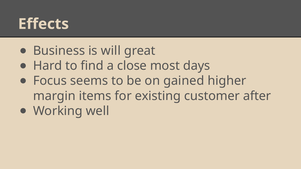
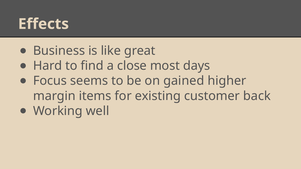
will: will -> like (111, 51)
after: after -> back (257, 96)
